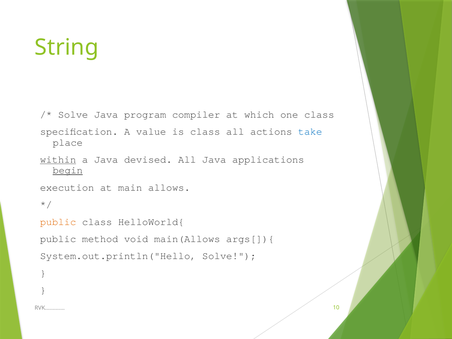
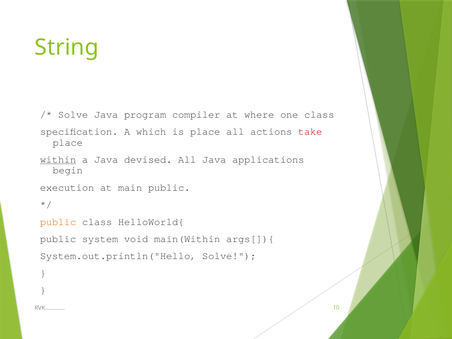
which: which -> where (259, 114)
value: value -> which (151, 132)
is class: class -> place (205, 132)
take colour: blue -> red (310, 132)
begin underline: present -> none (68, 170)
main allows: allows -> public (169, 187)
method: method -> system (100, 239)
main(Allows: main(Allows -> main(Within (187, 239)
